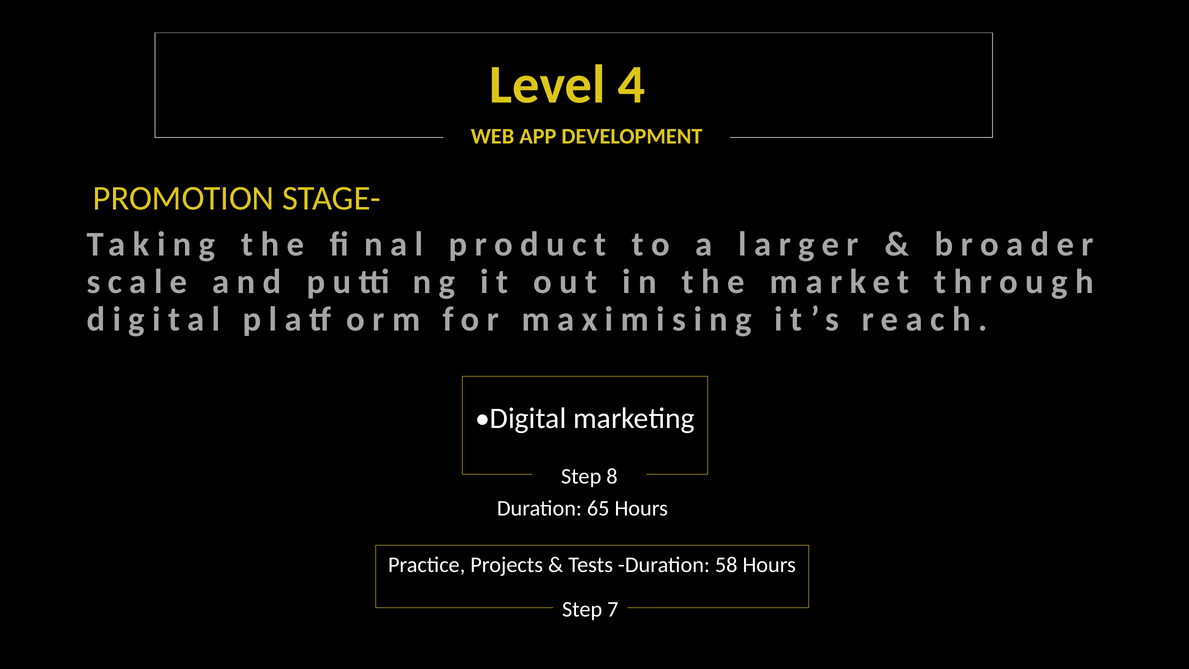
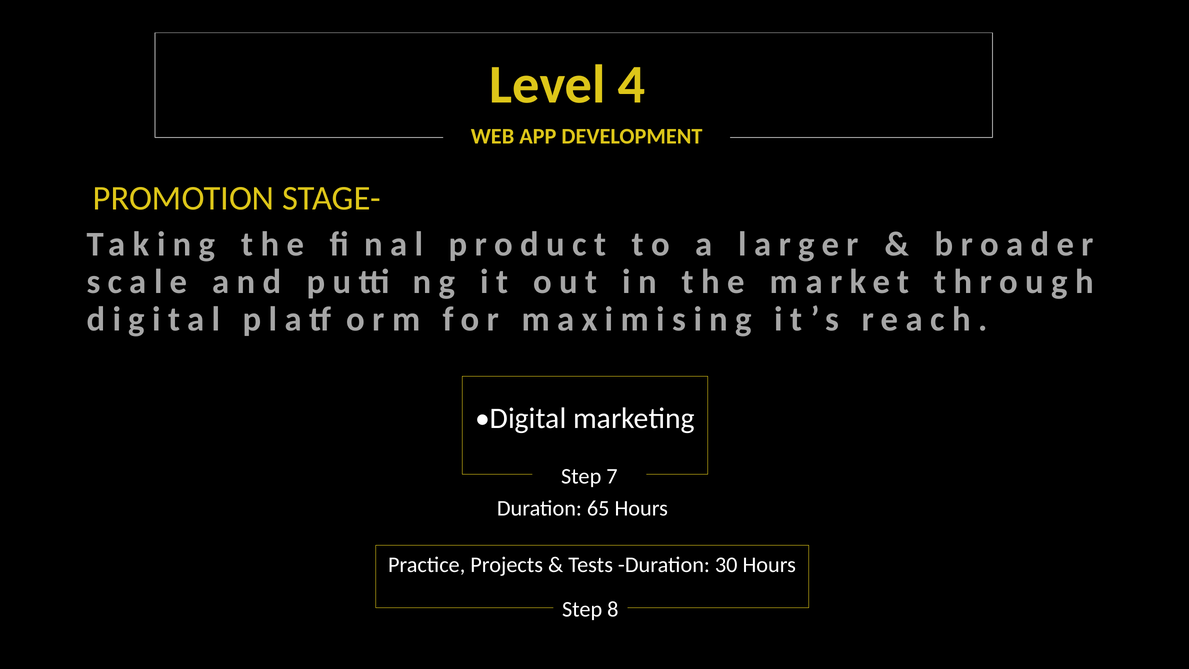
8: 8 -> 7 (612, 476)
58: 58 -> 30 (726, 565)
7: 7 -> 8 (613, 609)
